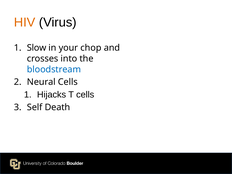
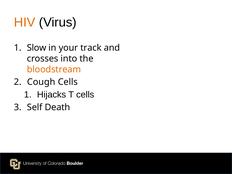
chop: chop -> track (91, 48)
bloodstream colour: blue -> orange (54, 69)
Neural: Neural -> Cough (41, 82)
